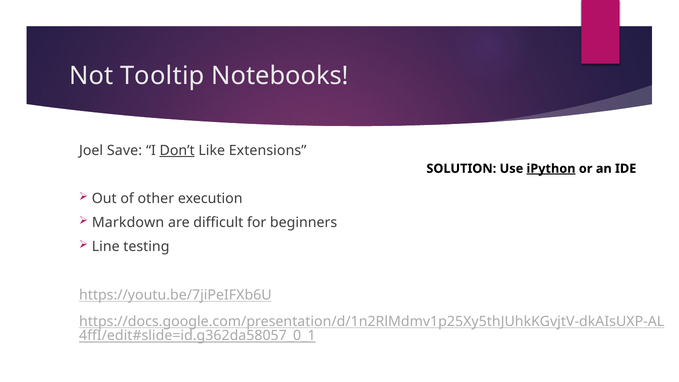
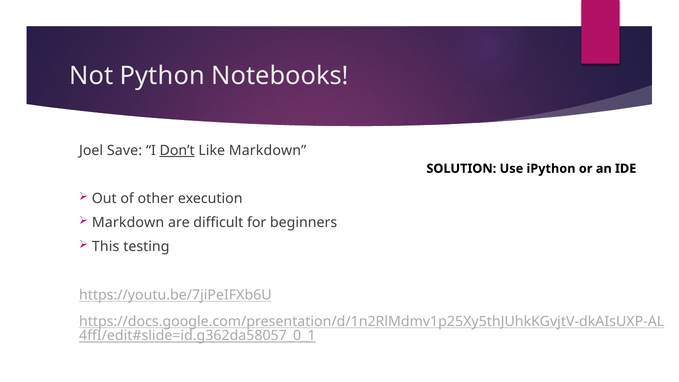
Tooltip: Tooltip -> Python (162, 76)
Like Extensions: Extensions -> Markdown (268, 150)
iPython underline: present -> none (551, 169)
Line: Line -> This (106, 247)
